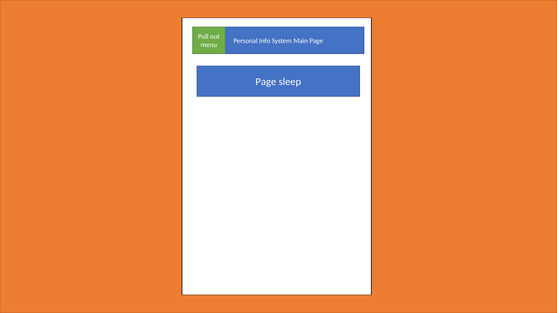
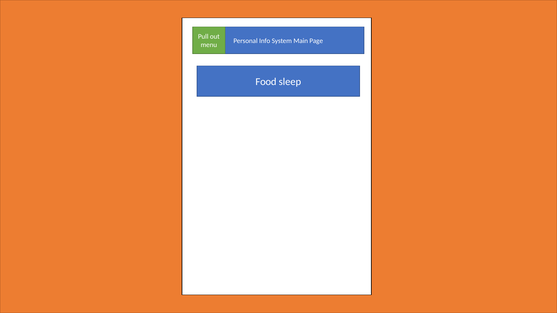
Page: Page -> Food (266, 82)
